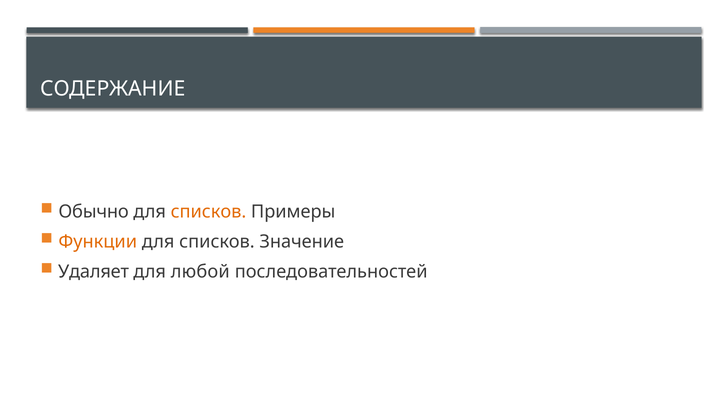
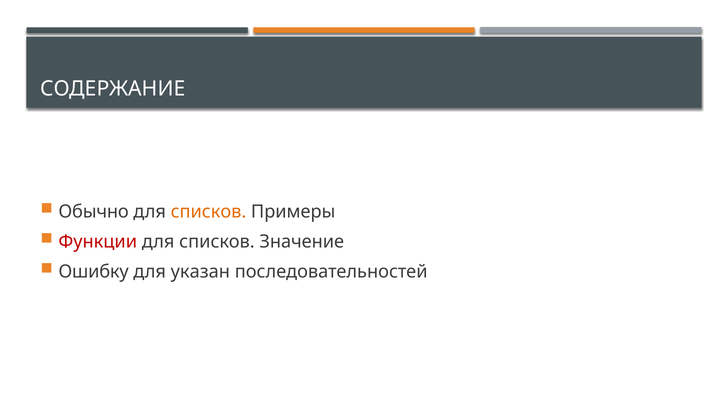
Функции colour: orange -> red (98, 241)
Удаляет: Удаляет -> Ошибку (94, 271)
любой: любой -> указан (200, 271)
